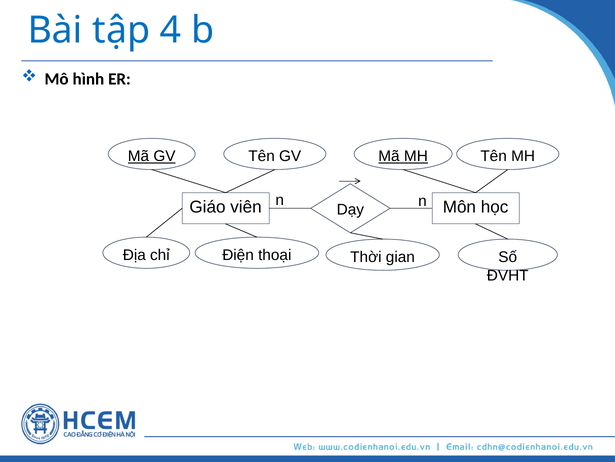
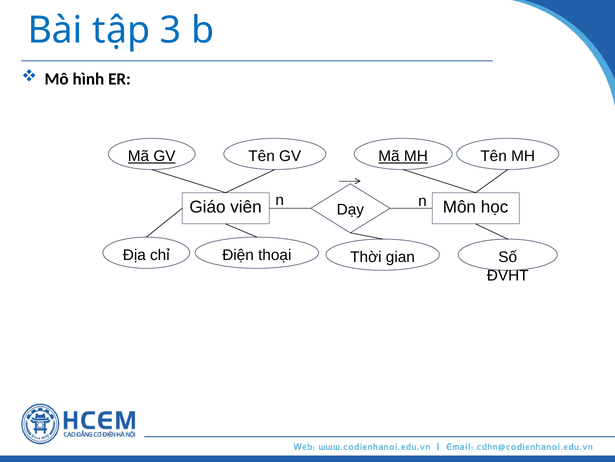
4: 4 -> 3 (171, 30)
